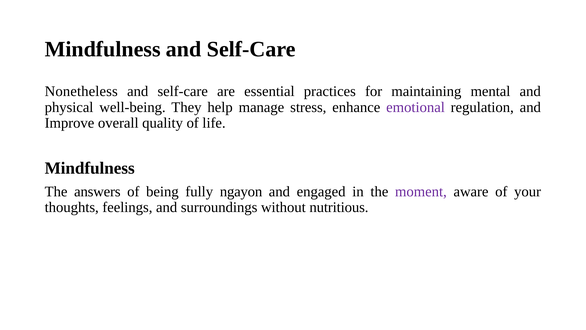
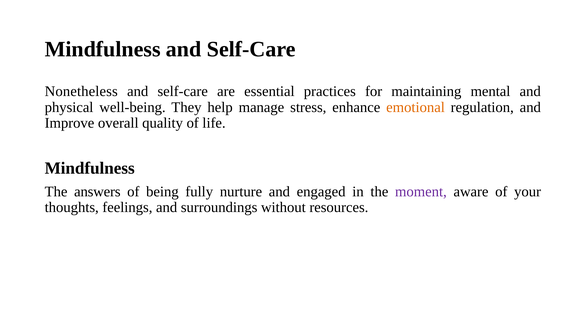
emotional colour: purple -> orange (416, 107)
ngayon: ngayon -> nurture (241, 191)
nutritious: nutritious -> resources (339, 207)
